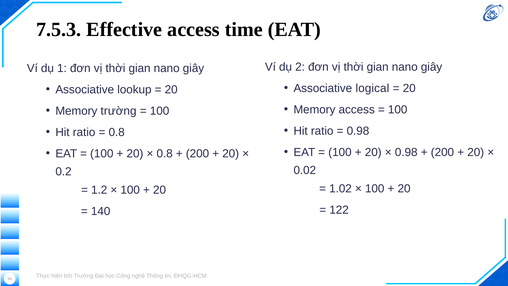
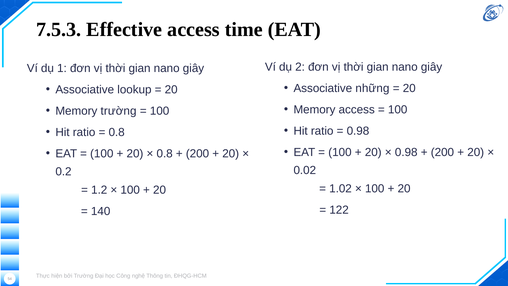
logical: logical -> những (372, 88)
